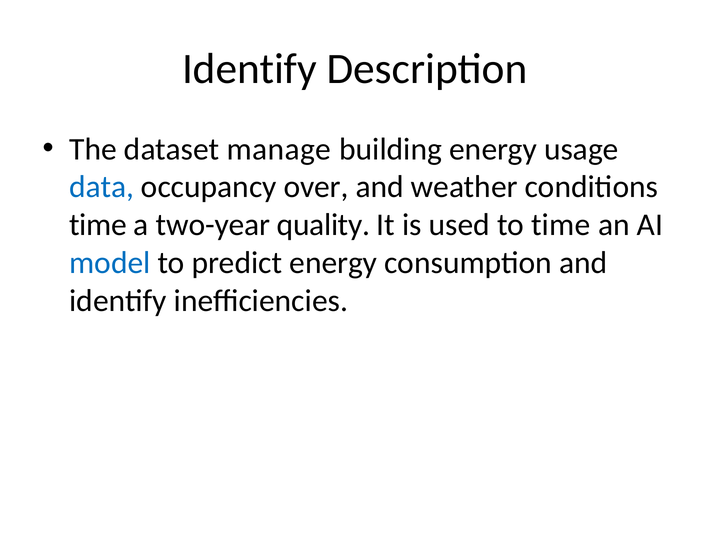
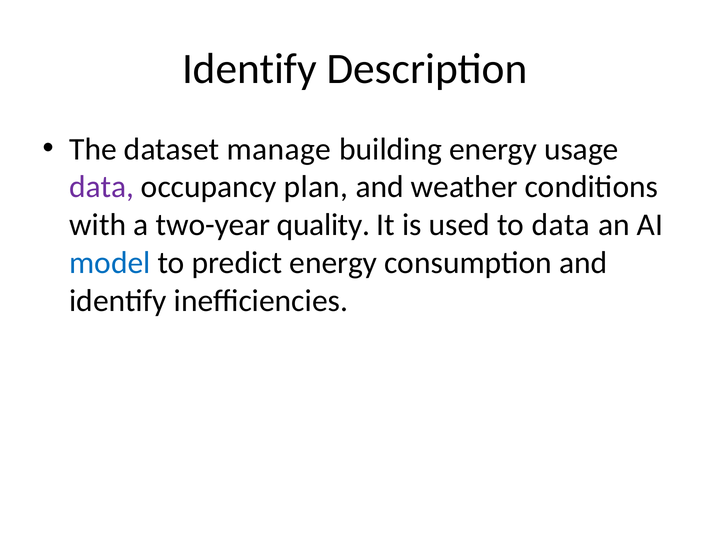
data colour: blue -> purple (102, 187)
over: over -> plan (316, 187)
time: time -> with (98, 225)
to time: time -> data (561, 225)
